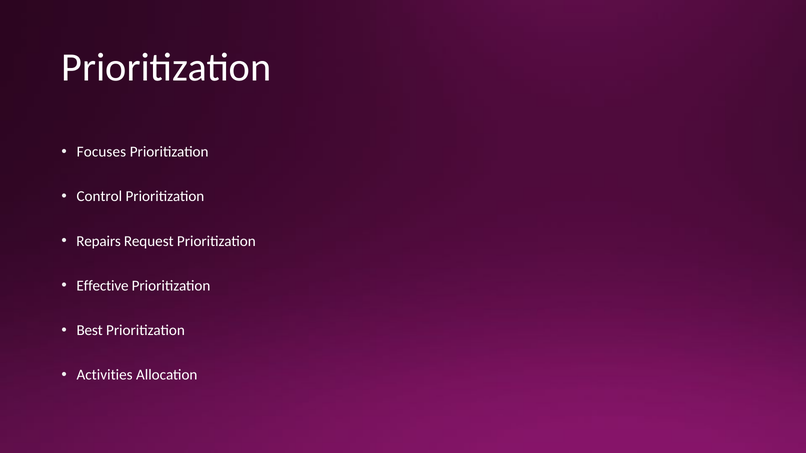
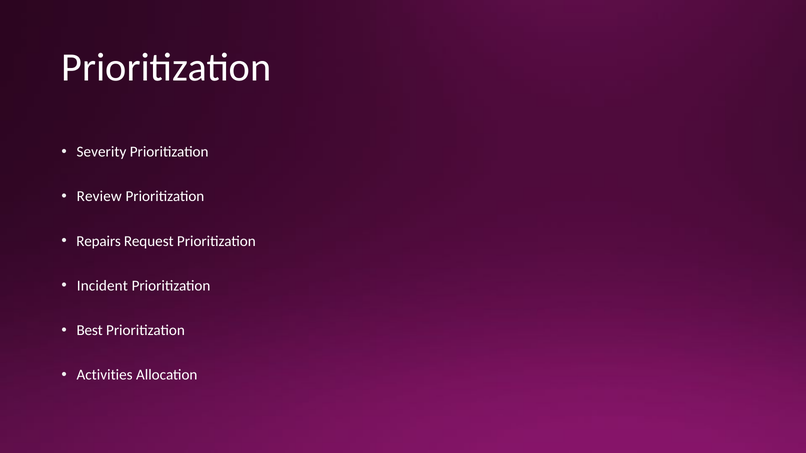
Focuses: Focuses -> Severity (101, 152)
Control: Control -> Review (99, 197)
Effective: Effective -> Incident (102, 286)
